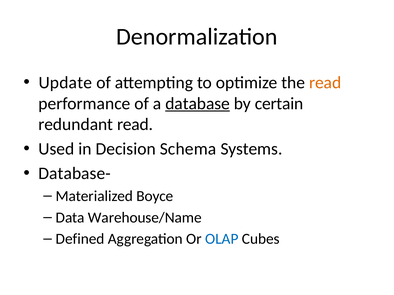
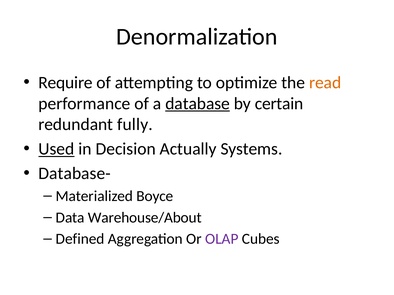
Update: Update -> Require (65, 83)
redundant read: read -> fully (135, 125)
Used underline: none -> present (56, 149)
Schema: Schema -> Actually (188, 149)
Warehouse/Name: Warehouse/Name -> Warehouse/About (145, 218)
OLAP colour: blue -> purple (222, 239)
